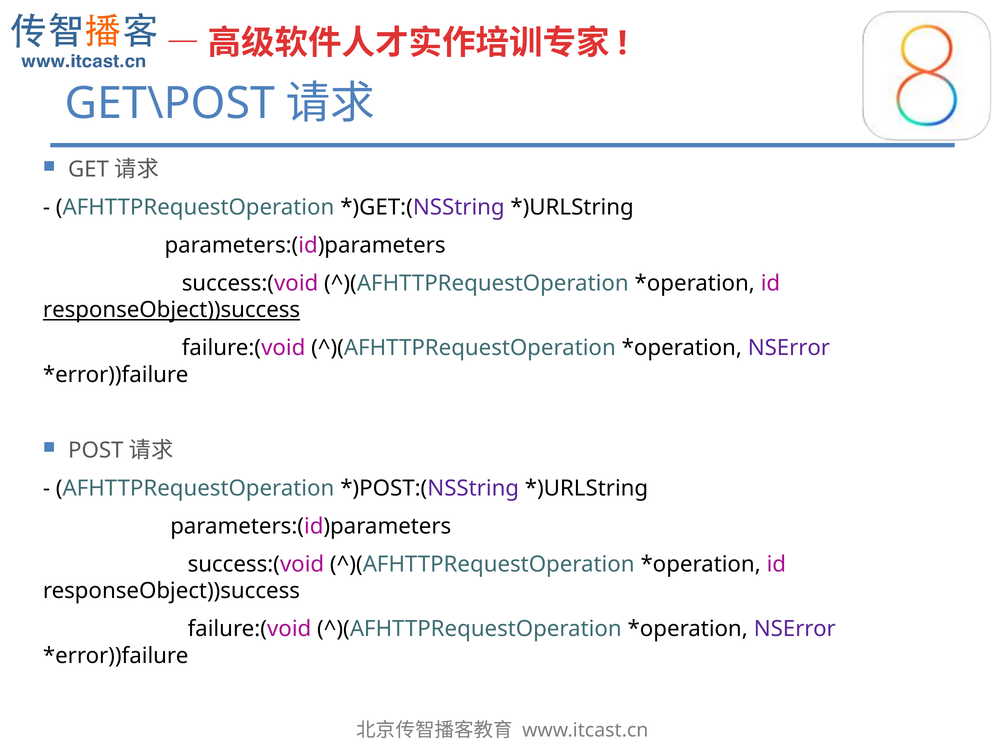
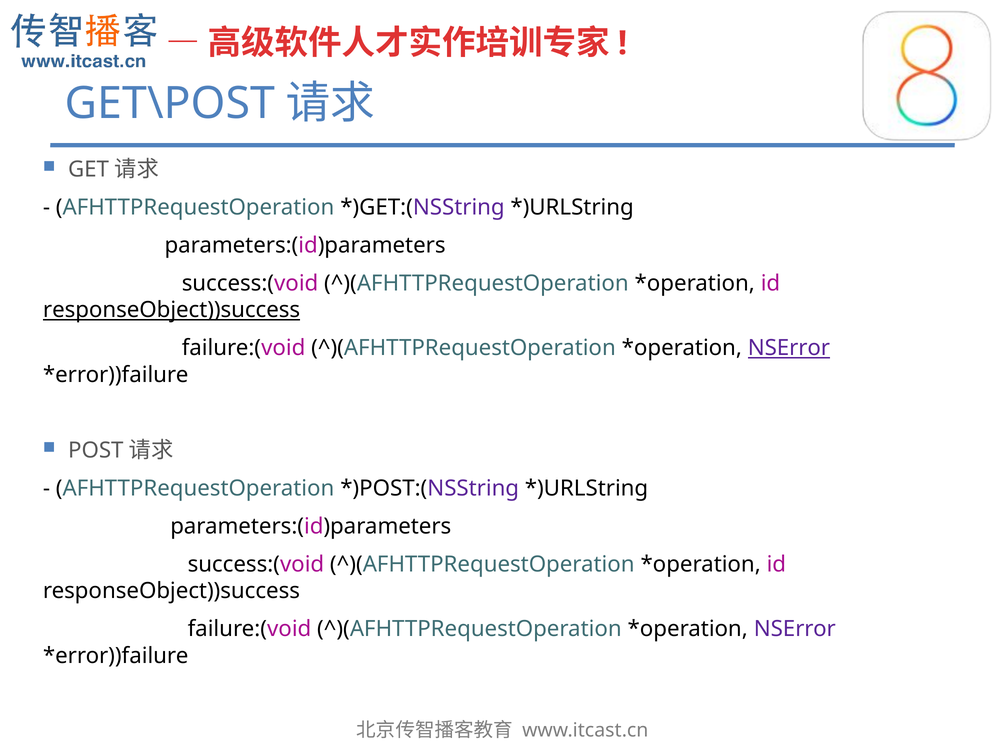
NSError underline: none -> present (789, 348)
